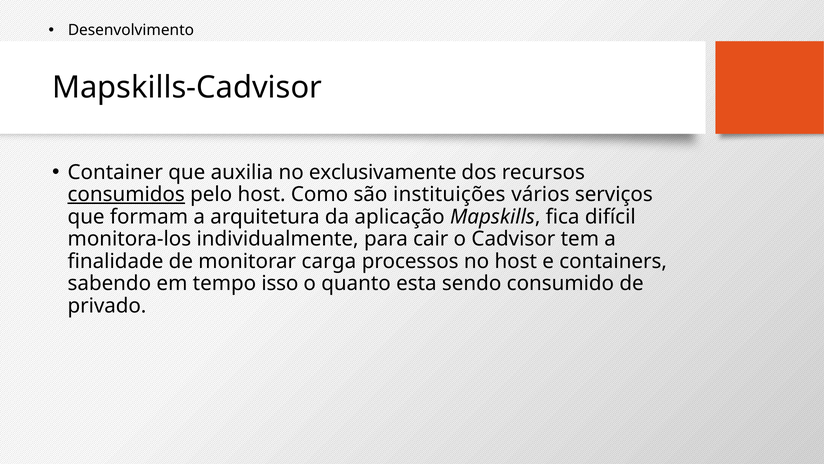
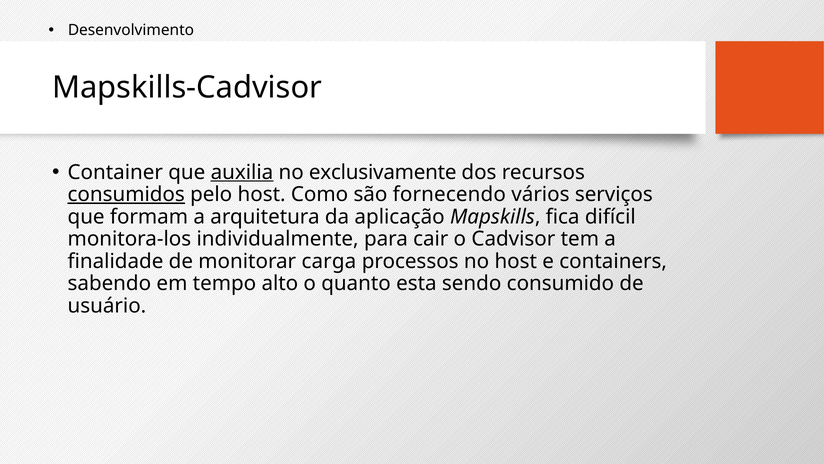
auxilia underline: none -> present (242, 172)
instituições: instituições -> fornecendo (449, 194)
isso: isso -> alto (280, 283)
privado: privado -> usuário (107, 305)
